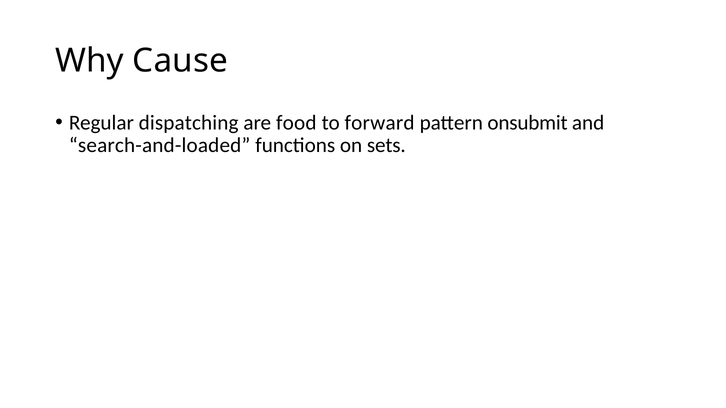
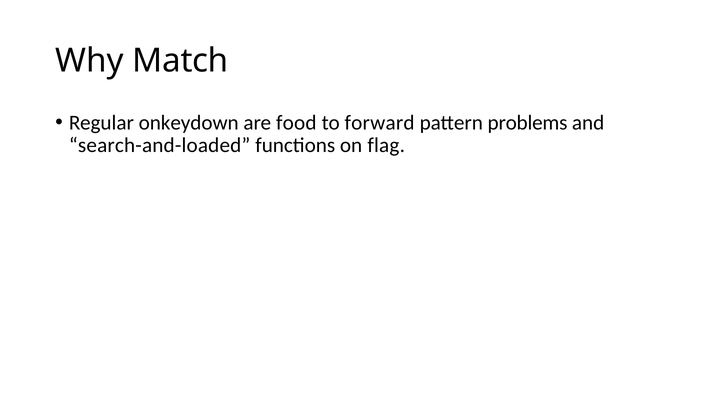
Cause: Cause -> Match (180, 61)
dispatching: dispatching -> onkeydown (189, 123)
onsubmit: onsubmit -> problems (528, 123)
sets: sets -> flag (386, 146)
